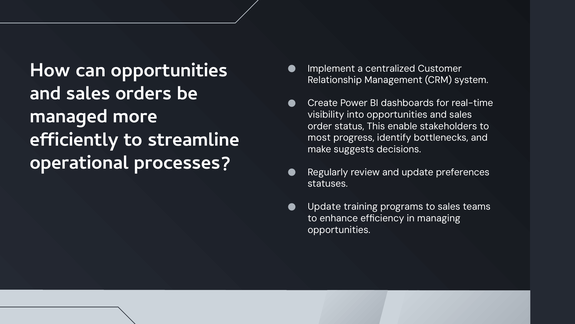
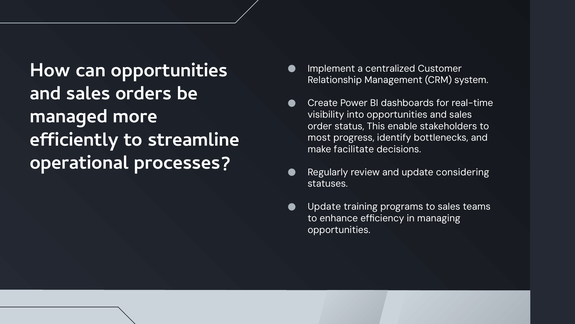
suggests: suggests -> facilitate (354, 149)
preferences: preferences -> considering (463, 172)
